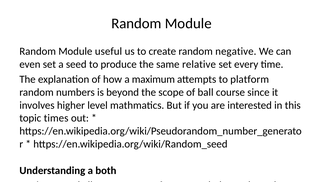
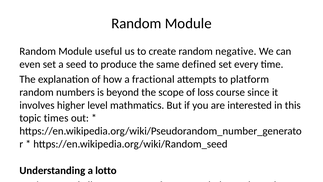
relative: relative -> defined (199, 64)
maximum: maximum -> fractional (153, 79)
of ball: ball -> loss (206, 92)
a both: both -> lotto (106, 170)
